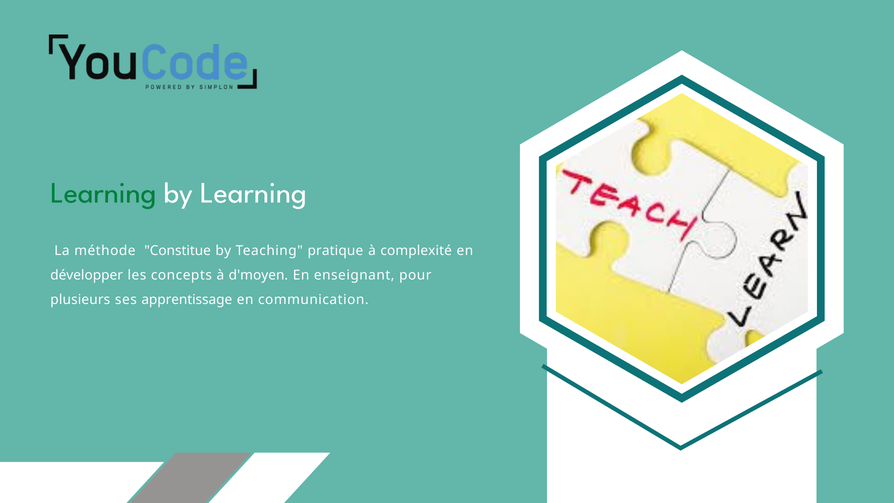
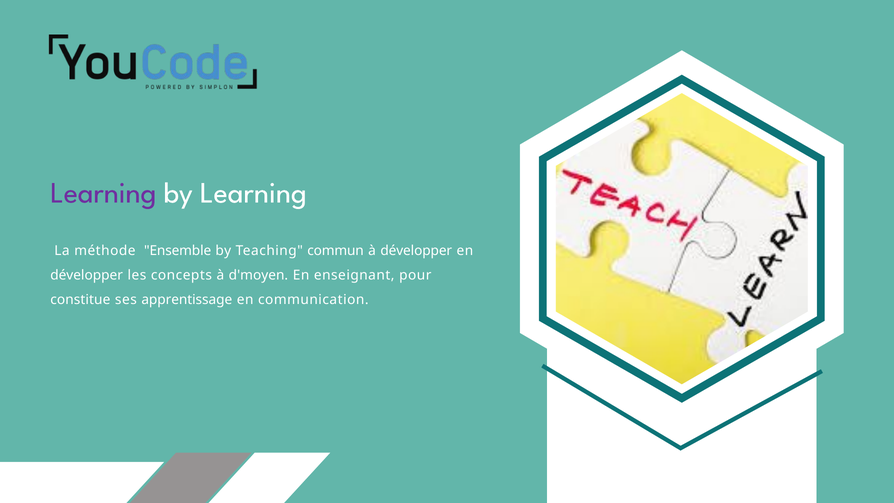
Learning colour: green -> purple (103, 193)
Constitue: Constitue -> Ensemble (178, 251)
pratique: pratique -> commun (336, 251)
à complexité: complexité -> développer (416, 251)
plusieurs: plusieurs -> constitue (80, 300)
